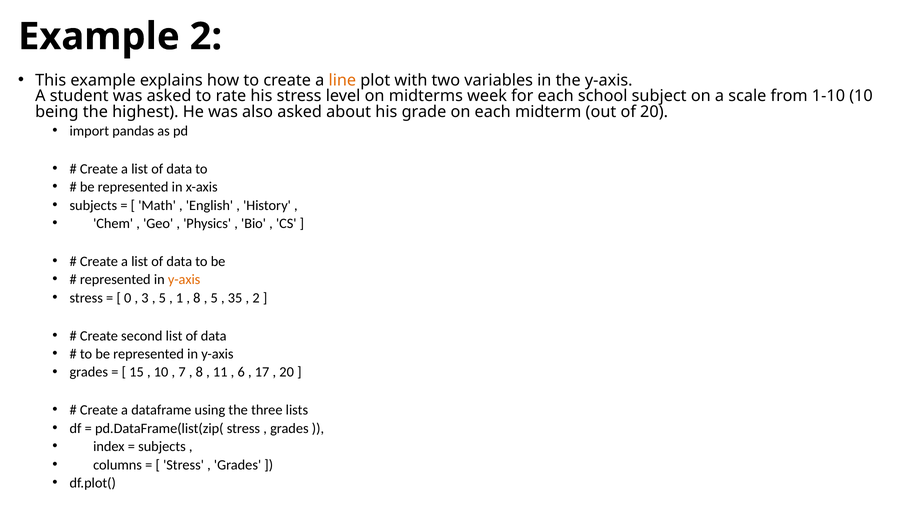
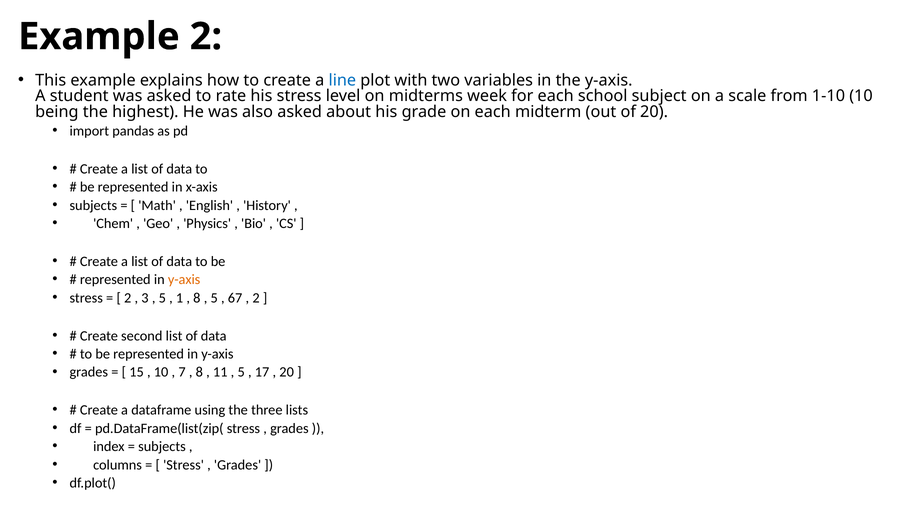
line colour: orange -> blue (342, 80)
0: 0 -> 2 (128, 298)
35: 35 -> 67 (235, 298)
6: 6 -> 5 (241, 372)
